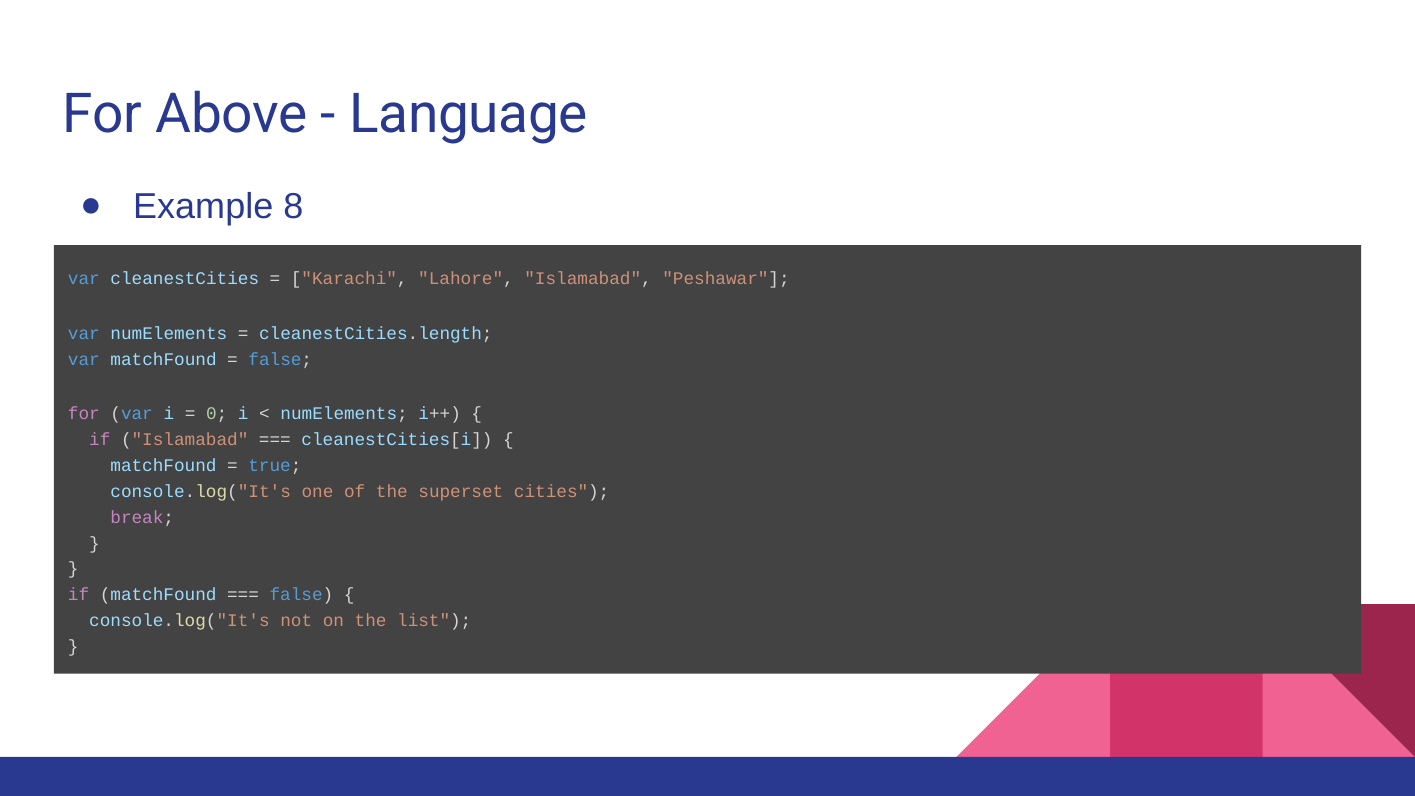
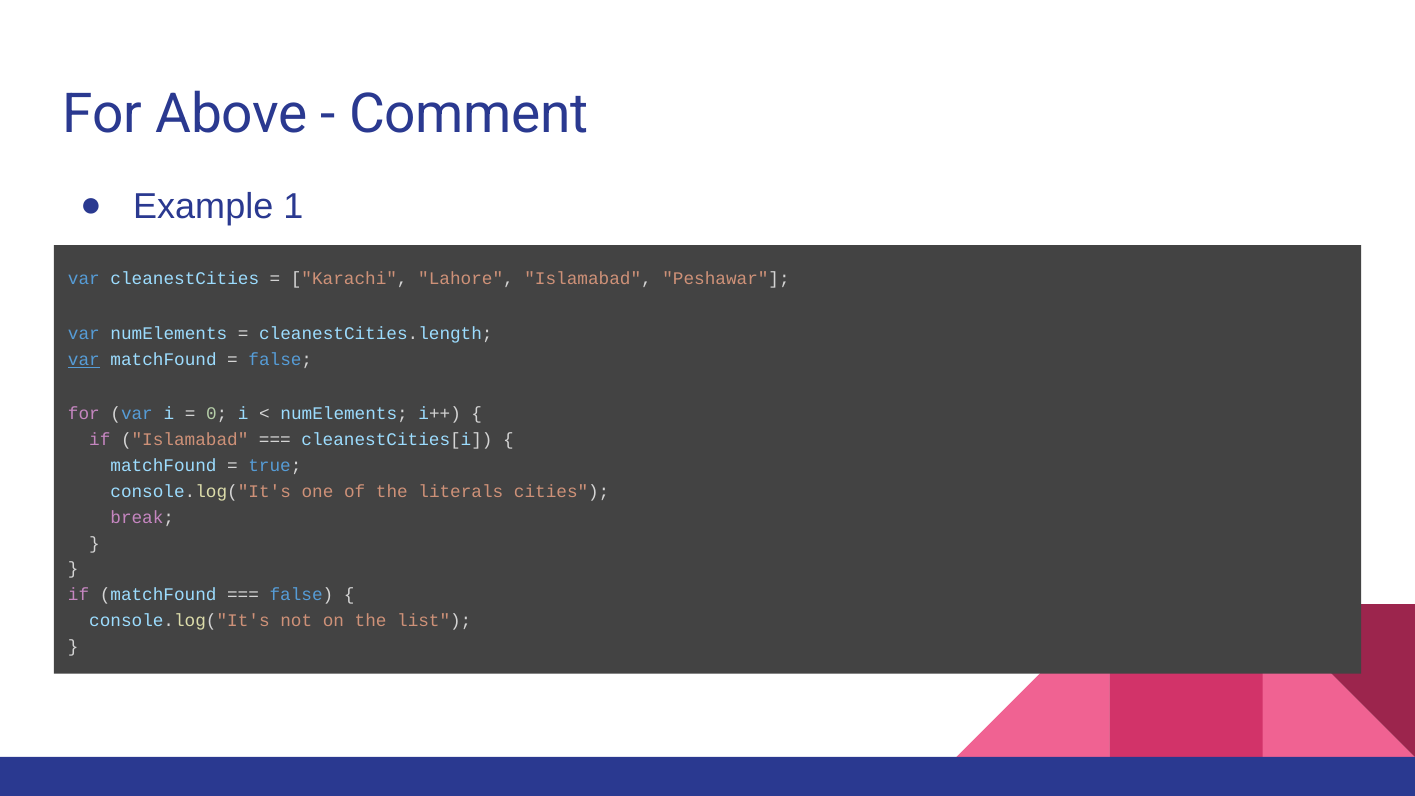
Language: Language -> Comment (469, 114)
8: 8 -> 1 (293, 207)
var underline: none -> present (84, 359)
superset: superset -> literals (461, 492)
